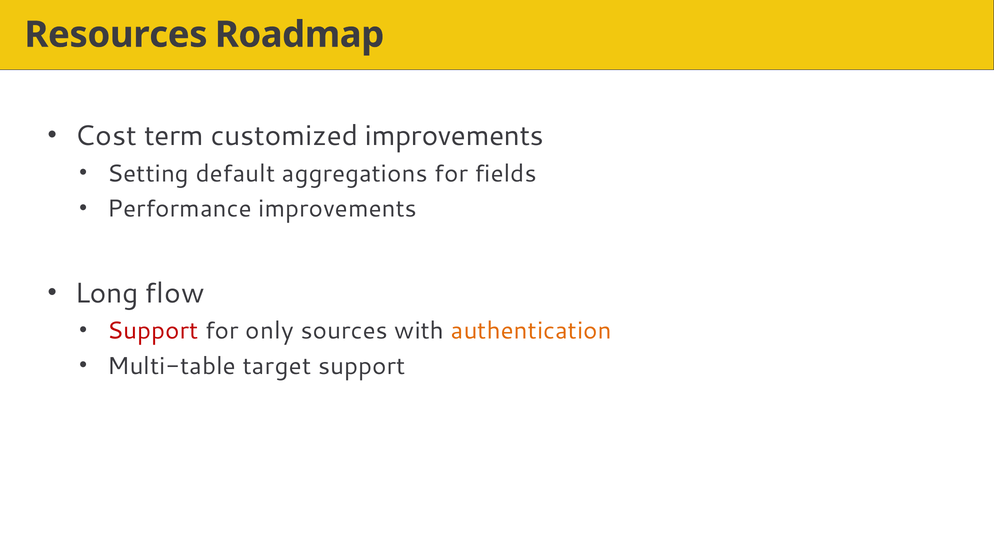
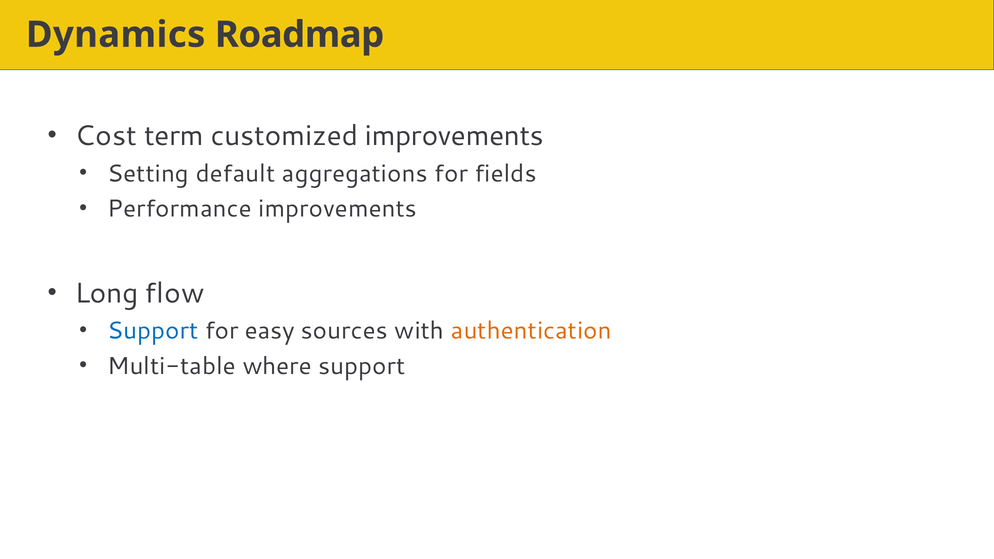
Resources: Resources -> Dynamics (116, 35)
Support colour: red -> blue (153, 331)
only: only -> easy (270, 331)
target: target -> where (277, 366)
